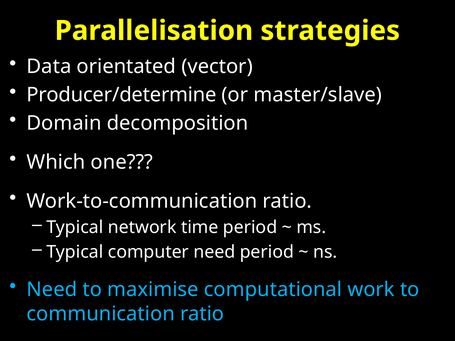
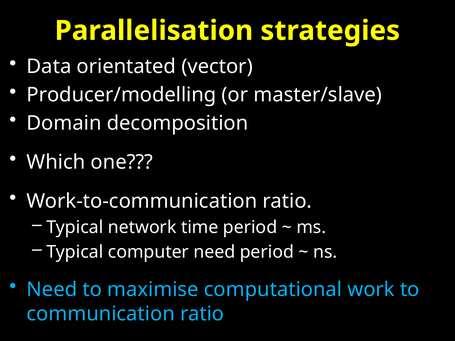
Producer/determine: Producer/determine -> Producer/modelling (121, 95)
